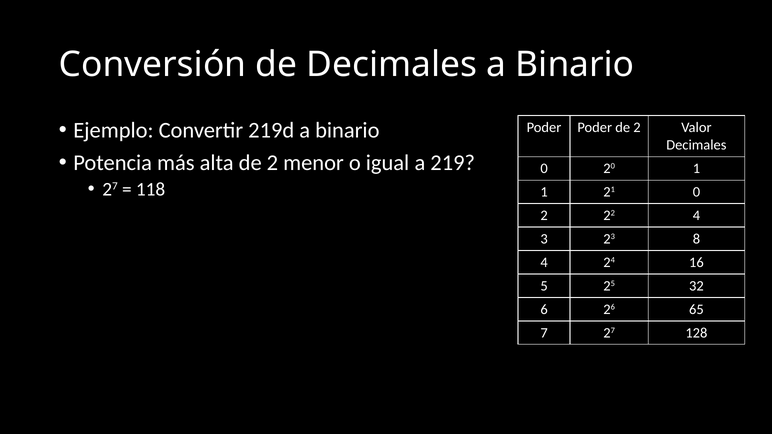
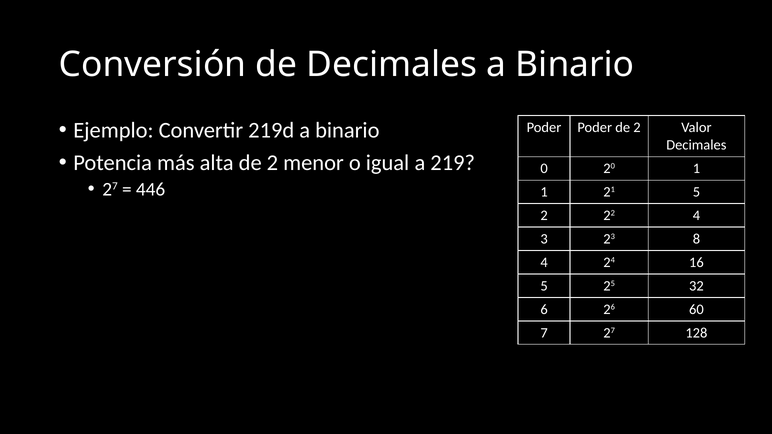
118: 118 -> 446 (151, 189)
21 0: 0 -> 5 (696, 192)
65: 65 -> 60 (696, 310)
